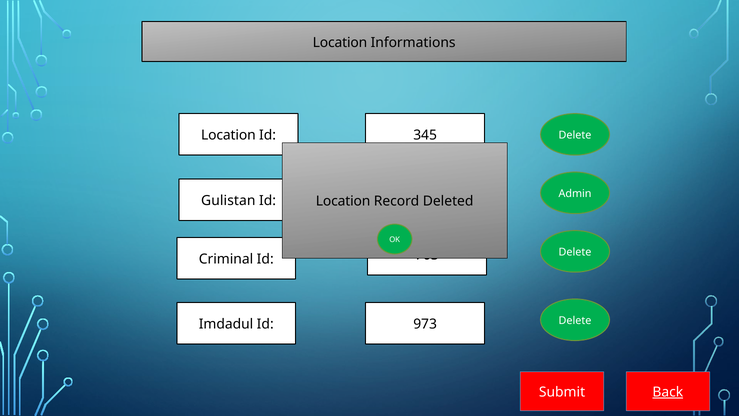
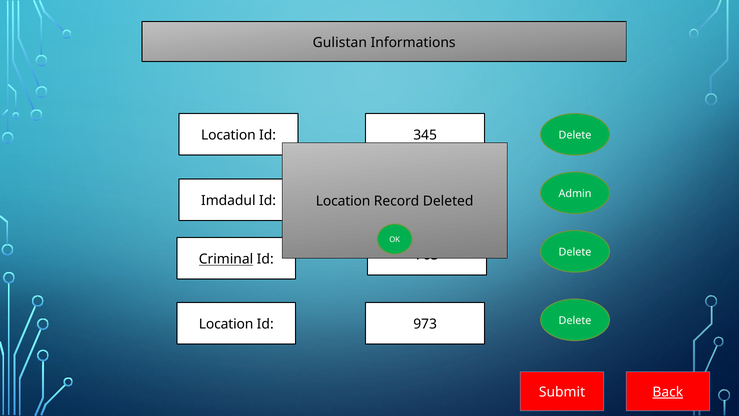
Location: Location -> Gulistan (340, 42)
Gulistan: Gulistan -> Imdadul (228, 201)
Criminal underline: none -> present (226, 259)
Imdadul: Imdadul -> Location (226, 324)
